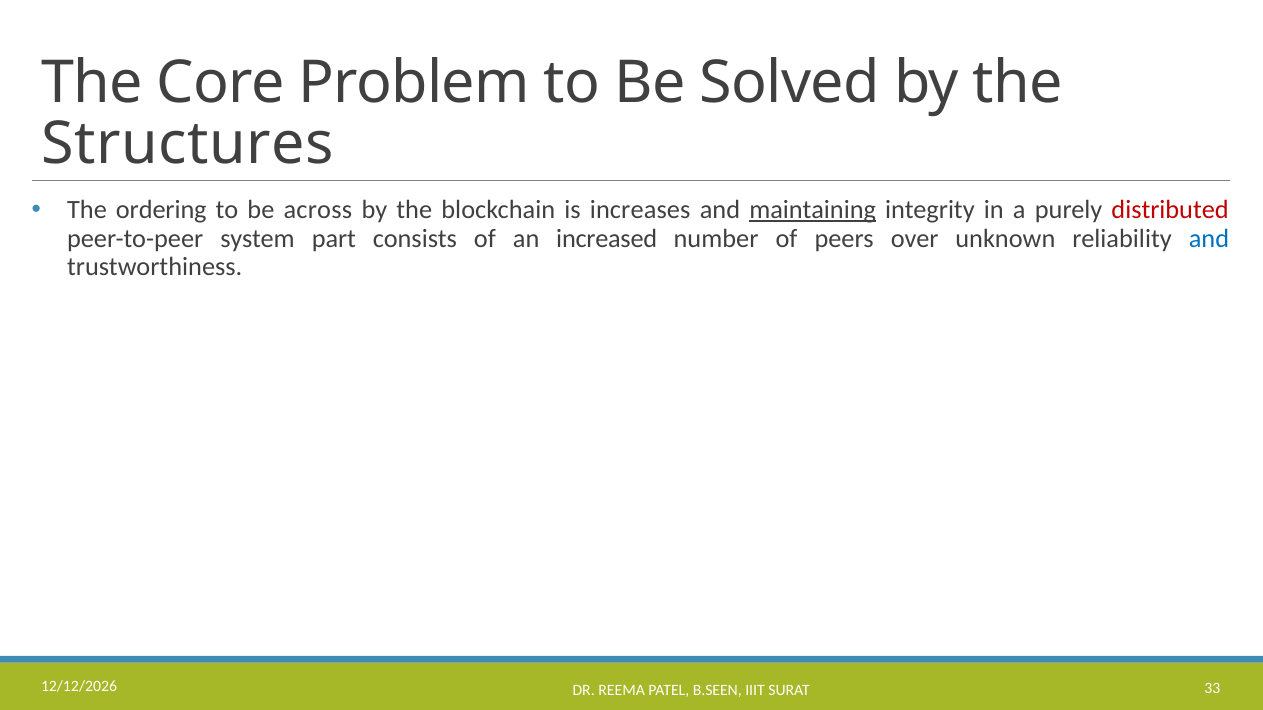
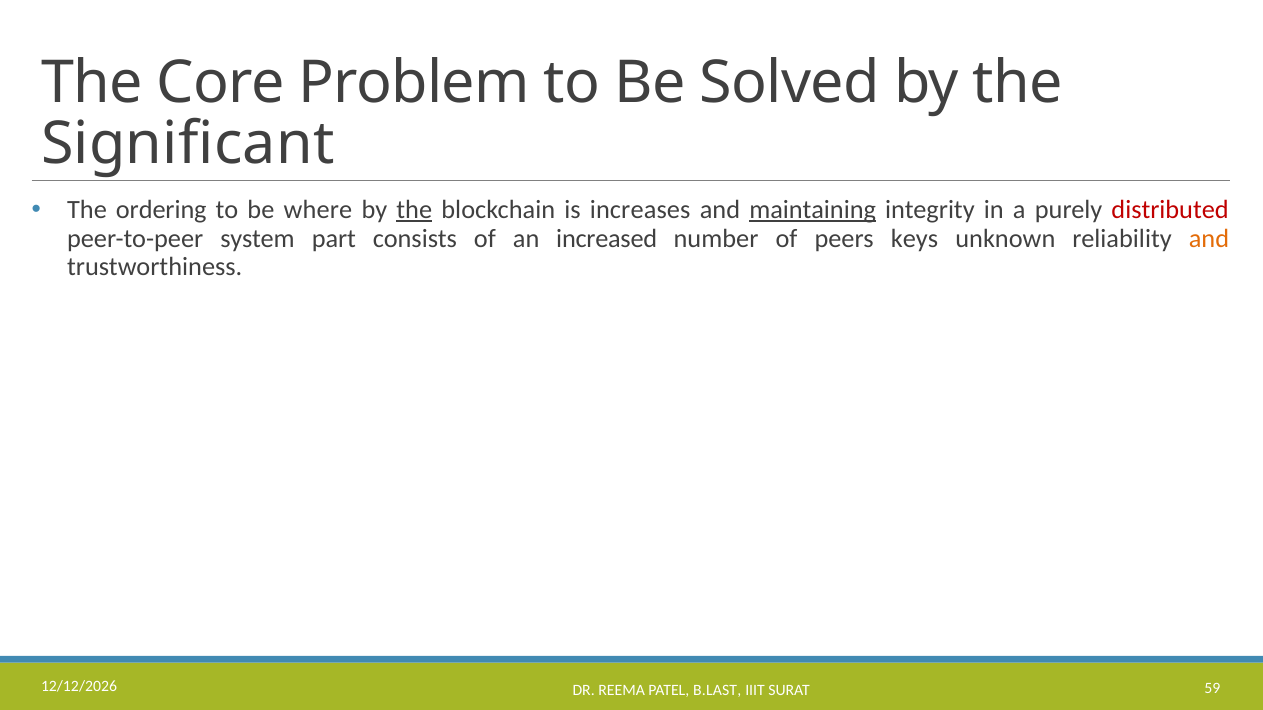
Structures: Structures -> Significant (188, 144)
across: across -> where (318, 210)
the underline: none -> present (414, 210)
over: over -> keys (914, 238)
and colour: blue -> orange (1209, 238)
B.SEEN: B.SEEN -> B.LAST (717, 691)
33: 33 -> 59 (1212, 689)
